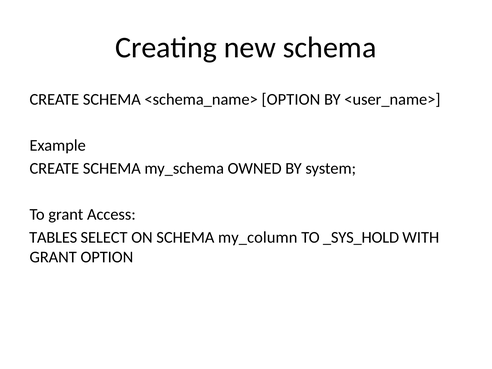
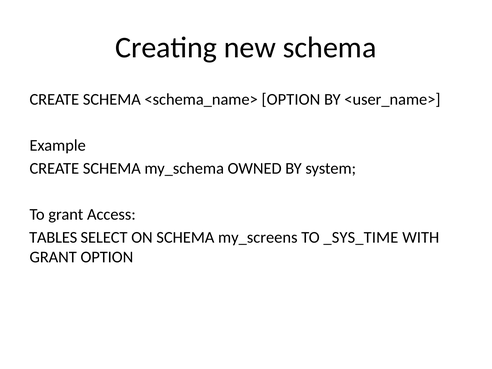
my_column: my_column -> my_screens (258, 237)
_SYS_HOLD: _SYS_HOLD -> _SYS_TIME (361, 237)
